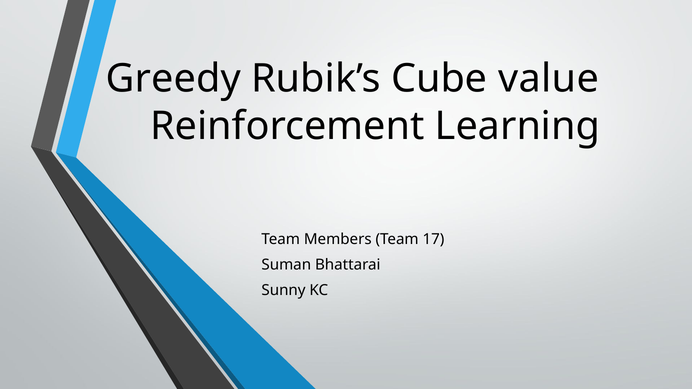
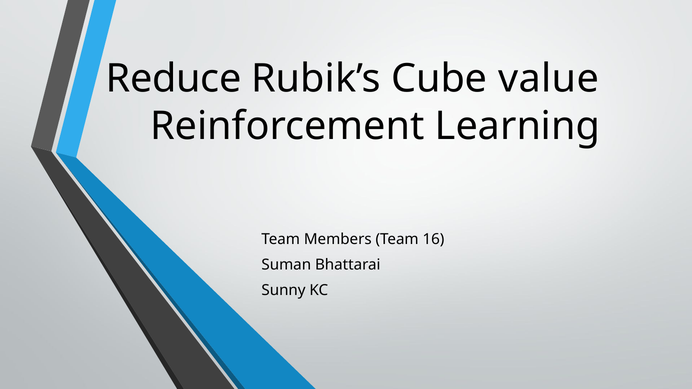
Greedy: Greedy -> Reduce (174, 79)
17: 17 -> 16 (433, 240)
